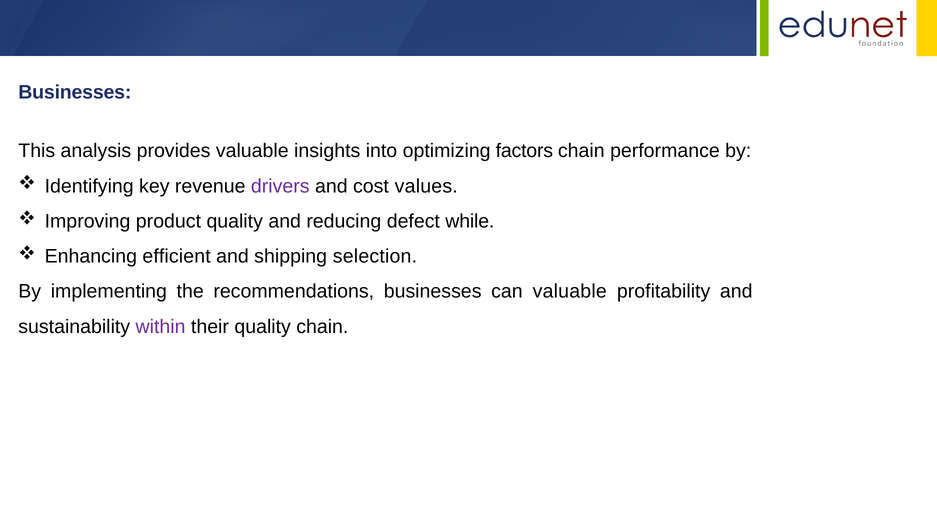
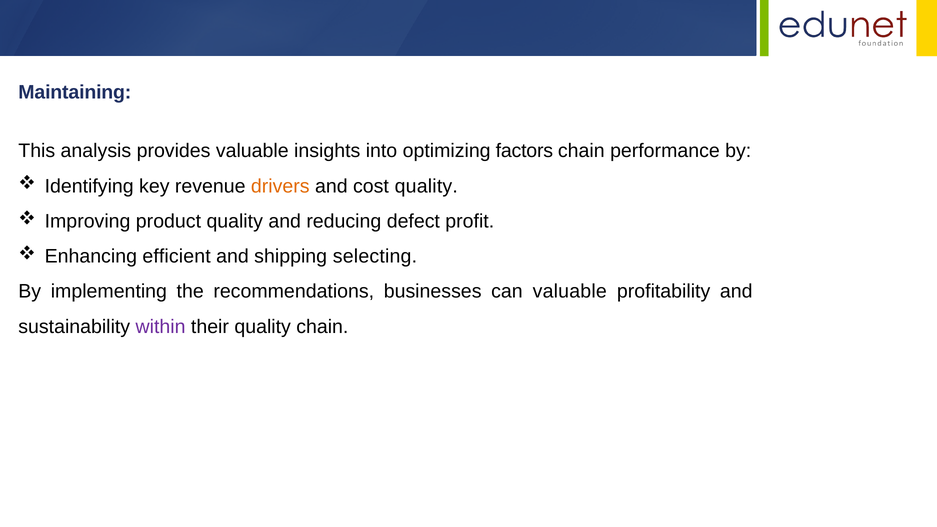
Businesses: Businesses -> Maintaining (75, 92)
drivers colour: purple -> orange (280, 186)
cost values: values -> quality (426, 186)
while: while -> profit (470, 221)
selection: selection -> selecting (375, 256)
